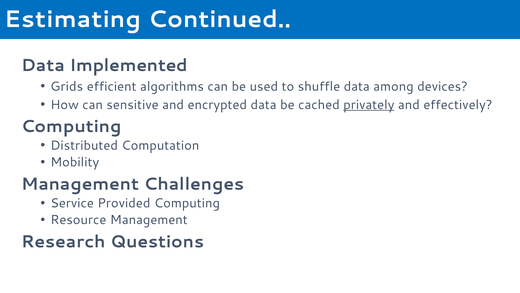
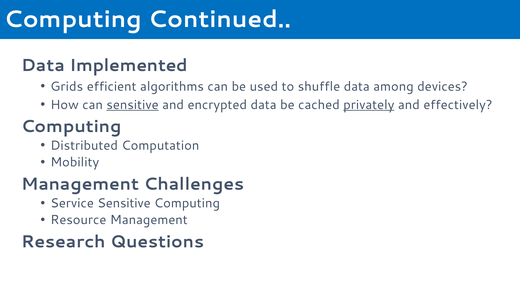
Estimating: Estimating -> Computing (73, 19)
sensitive underline: none -> present (133, 105)
Service Provided: Provided -> Sensitive (124, 203)
